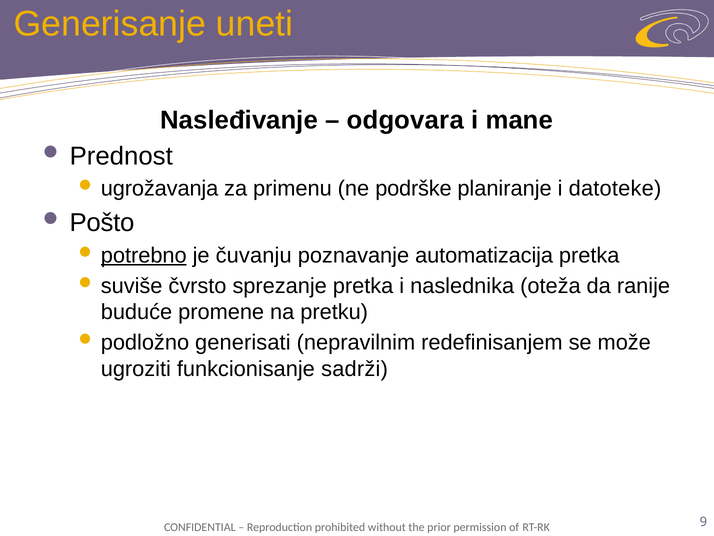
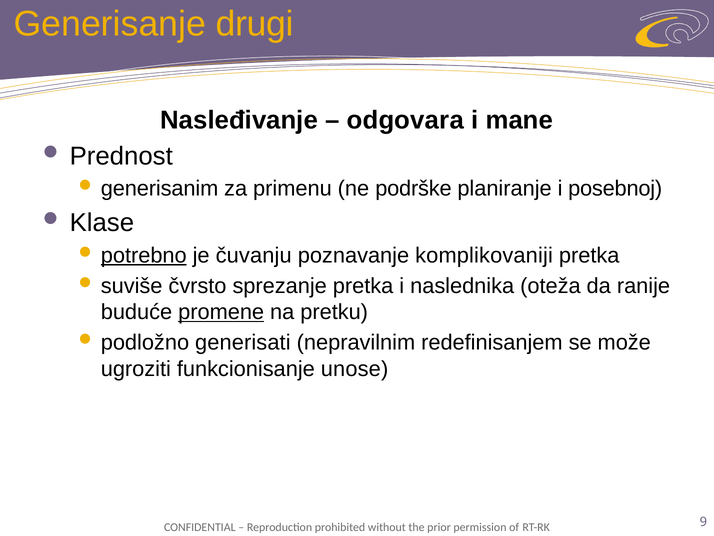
uneti: uneti -> drugi (255, 24)
ugrožavanja: ugrožavanja -> generisanim (160, 189)
datoteke: datoteke -> posebnoj (615, 189)
Pošto: Pošto -> Klase (102, 223)
automatizacija: automatizacija -> komplikovaniji (484, 255)
promene underline: none -> present (221, 312)
sadrži: sadrži -> unose (355, 369)
